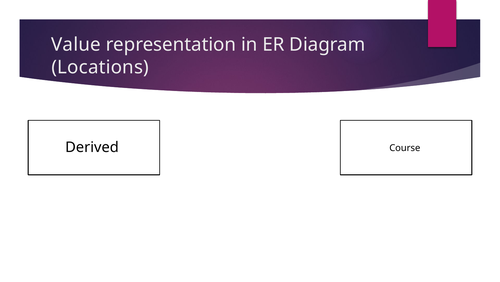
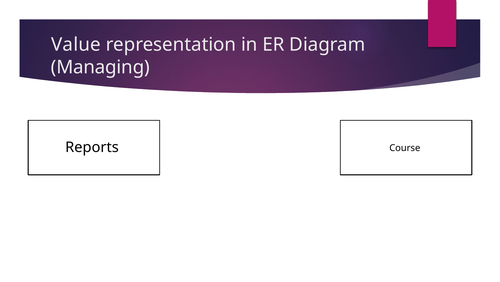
Locations: Locations -> Managing (100, 67)
Derived: Derived -> Reports (92, 147)
